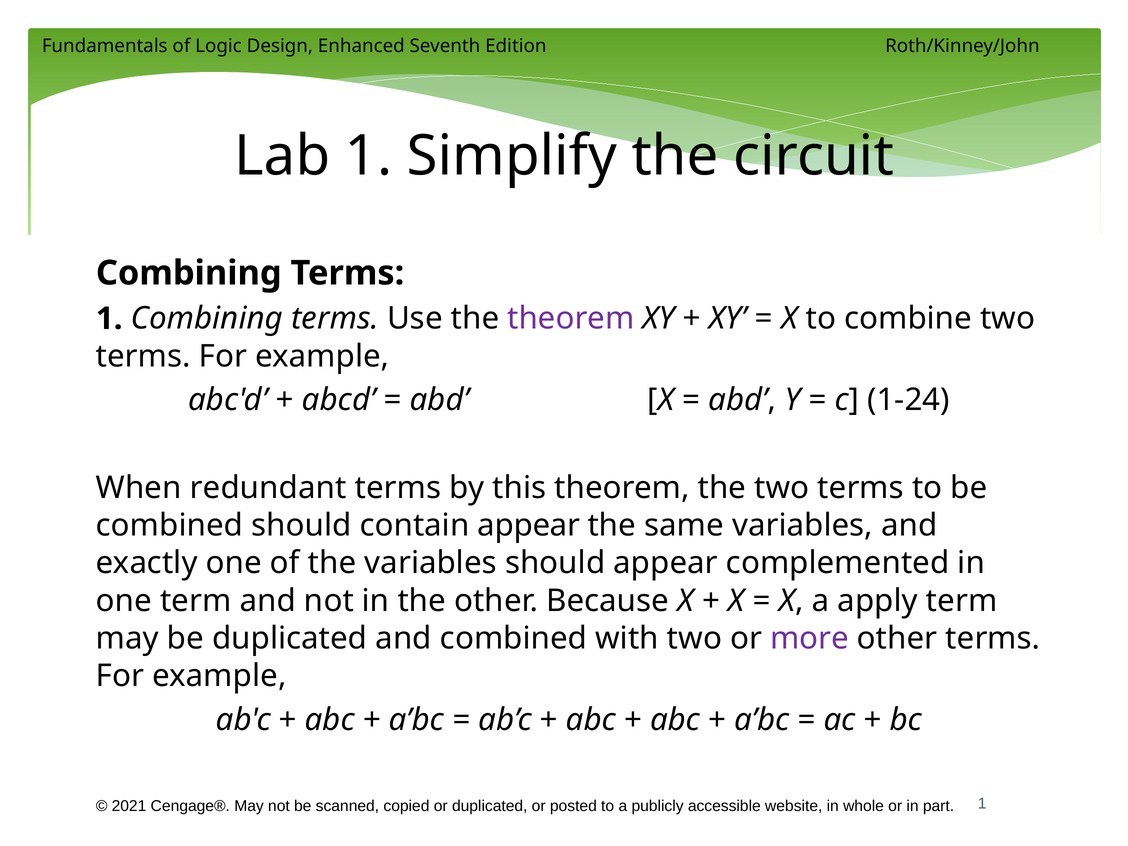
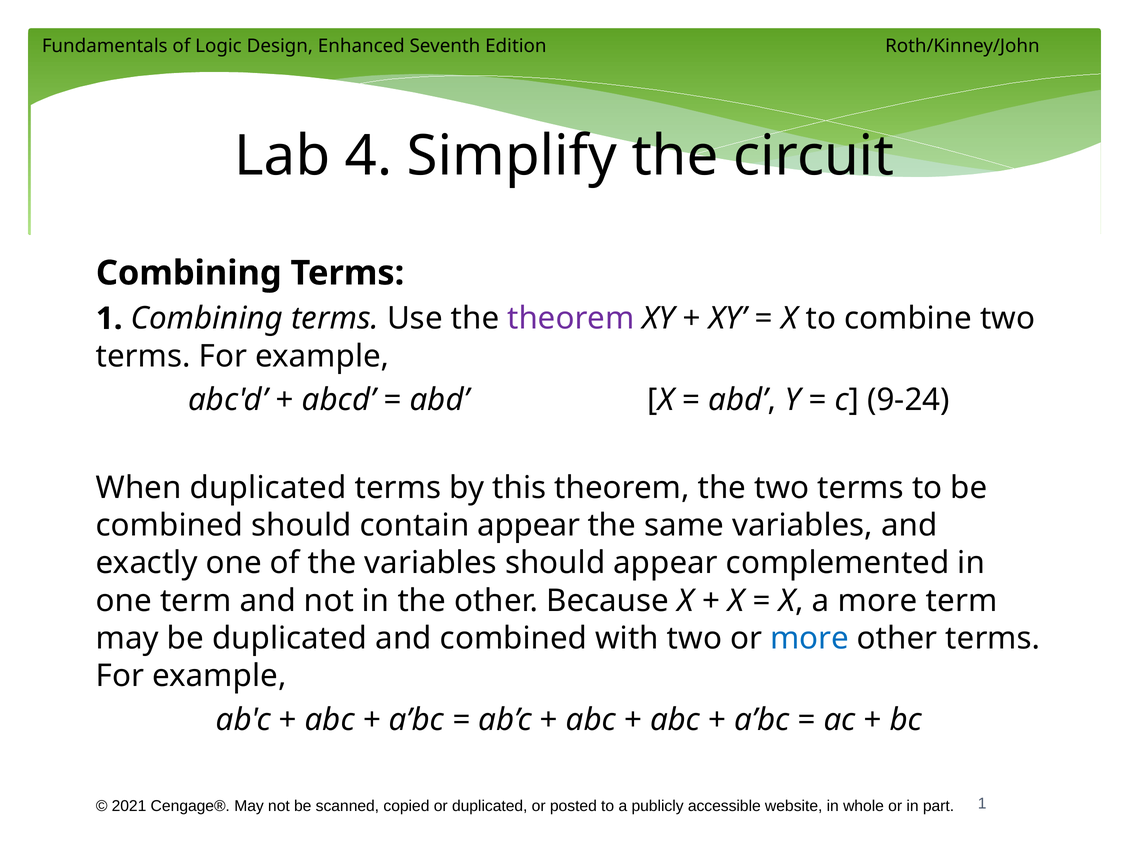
Lab 1: 1 -> 4 (369, 156)
1-24: 1-24 -> 9-24 (908, 400)
When redundant: redundant -> duplicated (268, 488)
a apply: apply -> more (877, 601)
more colour: purple -> blue (810, 638)
